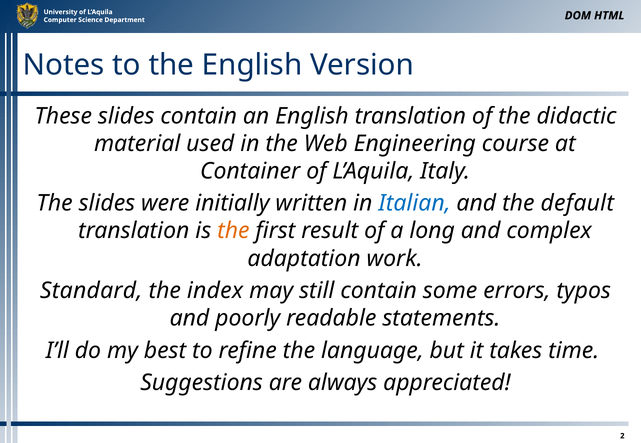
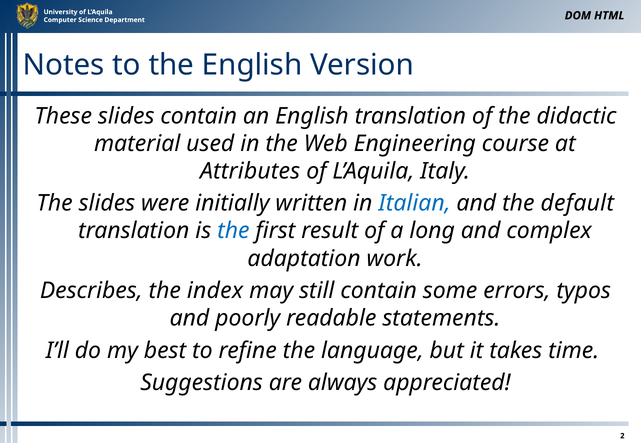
Container: Container -> Attributes (250, 171)
the colour: orange -> blue (233, 231)
Standard: Standard -> Describes (91, 291)
